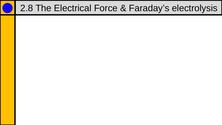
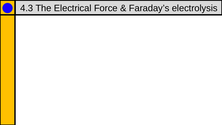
2.8: 2.8 -> 4.3 (27, 8)
